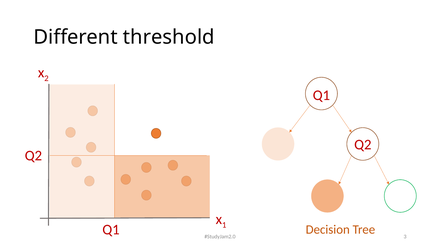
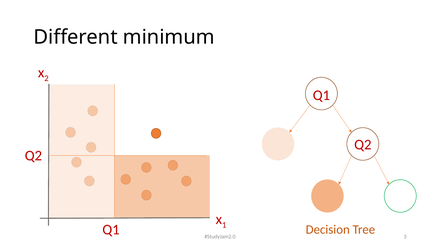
threshold: threshold -> minimum (169, 37)
